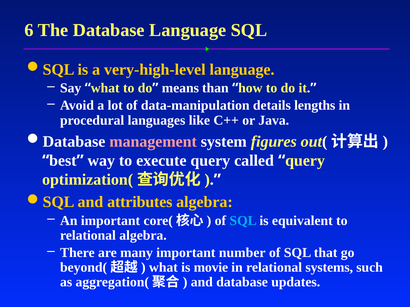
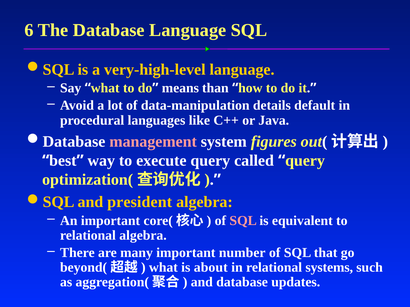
lengths: lengths -> default (315, 106)
attributes: attributes -> president (140, 202)
SQL colour: light blue -> pink (243, 221)
movie: movie -> about (211, 268)
